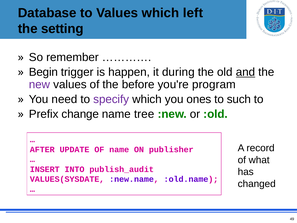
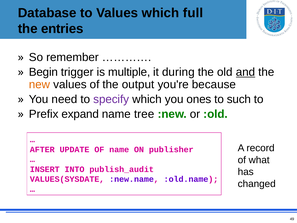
left: left -> full (193, 13)
setting: setting -> entries (62, 29)
happen: happen -> multiple (129, 72)
new colour: purple -> orange (40, 84)
before: before -> output (138, 84)
program: program -> because (214, 84)
change: change -> expand (80, 114)
